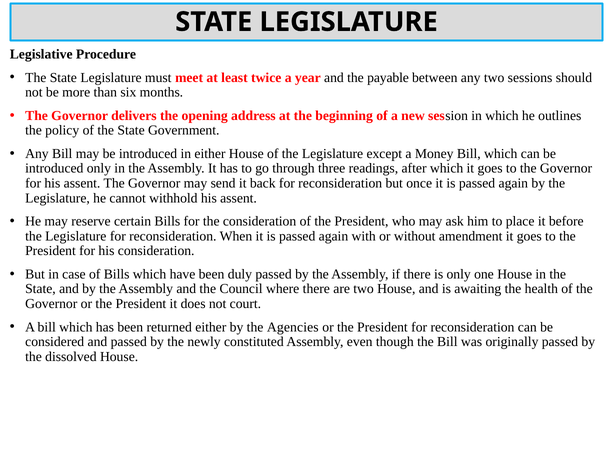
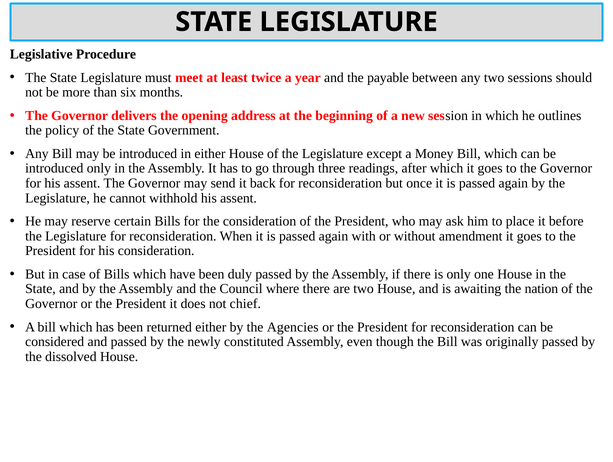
health: health -> nation (541, 289)
court: court -> chief (245, 303)
